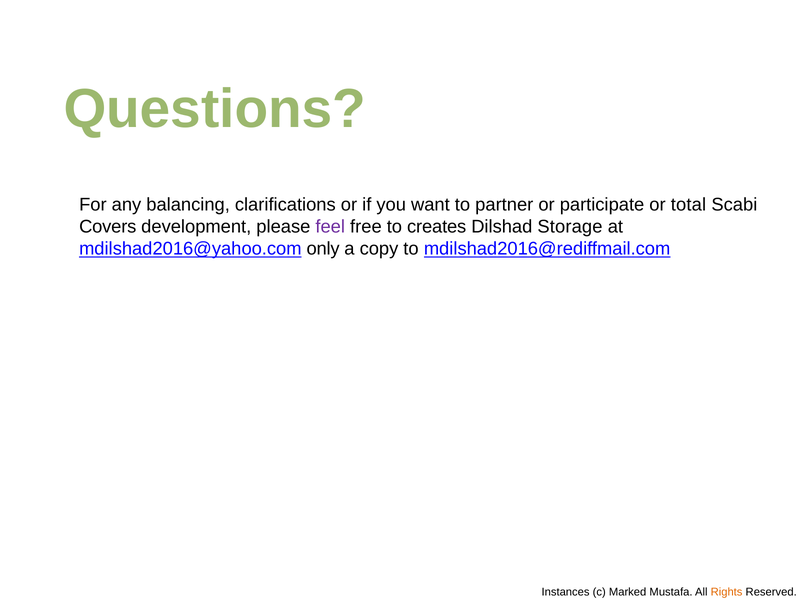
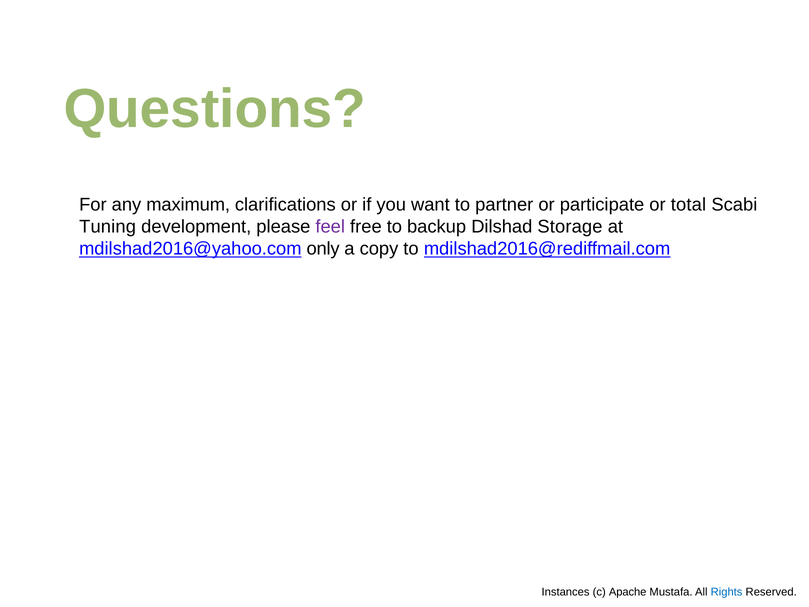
balancing: balancing -> maximum (188, 205)
Covers: Covers -> Tuning (108, 227)
creates: creates -> backup (437, 227)
Marked: Marked -> Apache (628, 592)
Rights colour: orange -> blue (727, 592)
